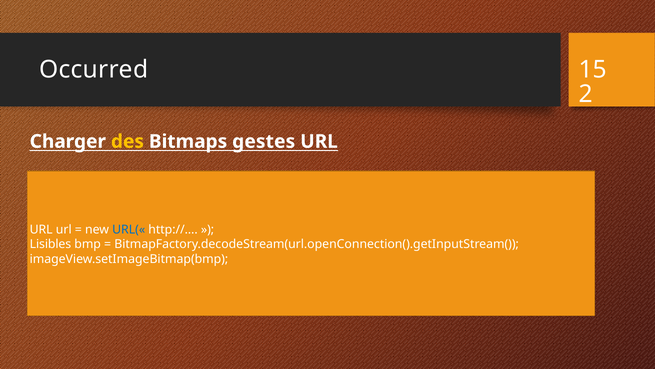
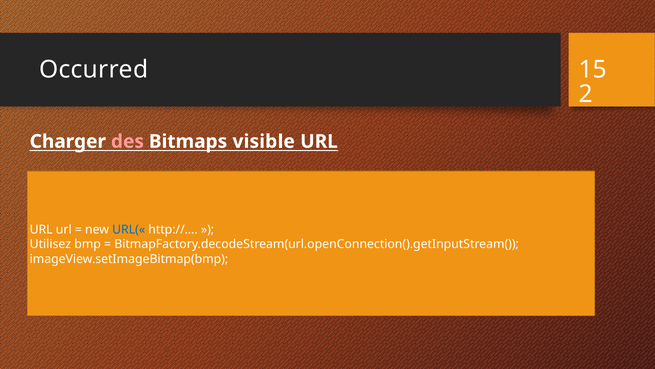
des colour: yellow -> pink (127, 141)
gestes: gestes -> visible (264, 141)
Lisibles: Lisibles -> Utilisez (50, 244)
